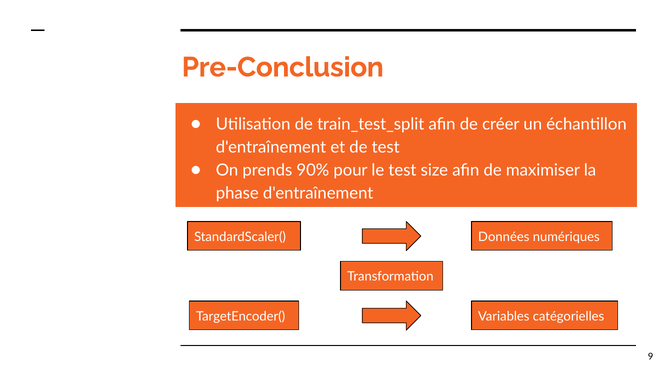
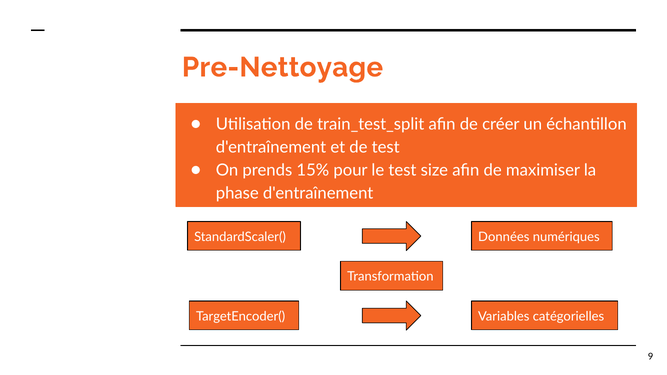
Pre-Conclusion: Pre-Conclusion -> Pre-Nettoyage (282, 67)
90%: 90% -> 15% (313, 170)
